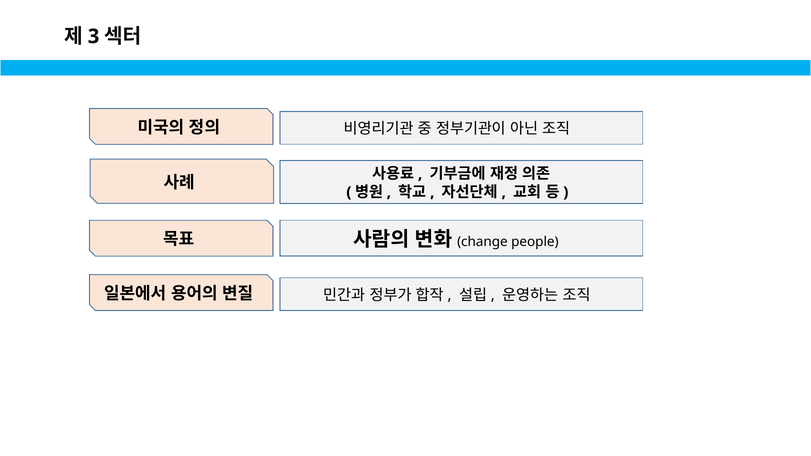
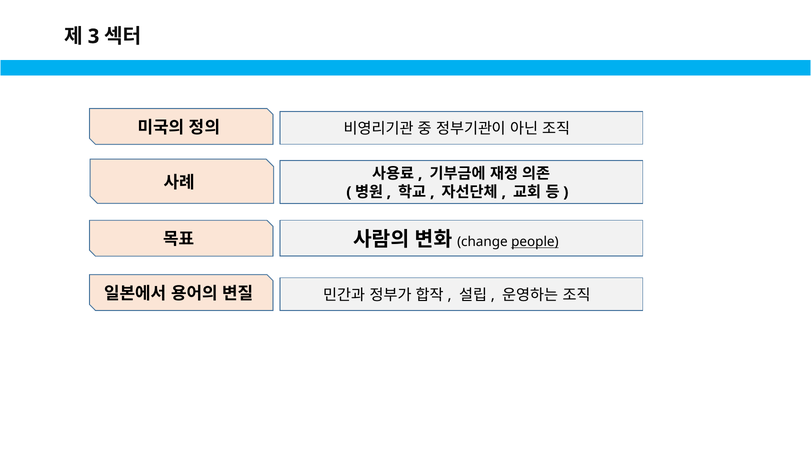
people underline: none -> present (535, 242)
